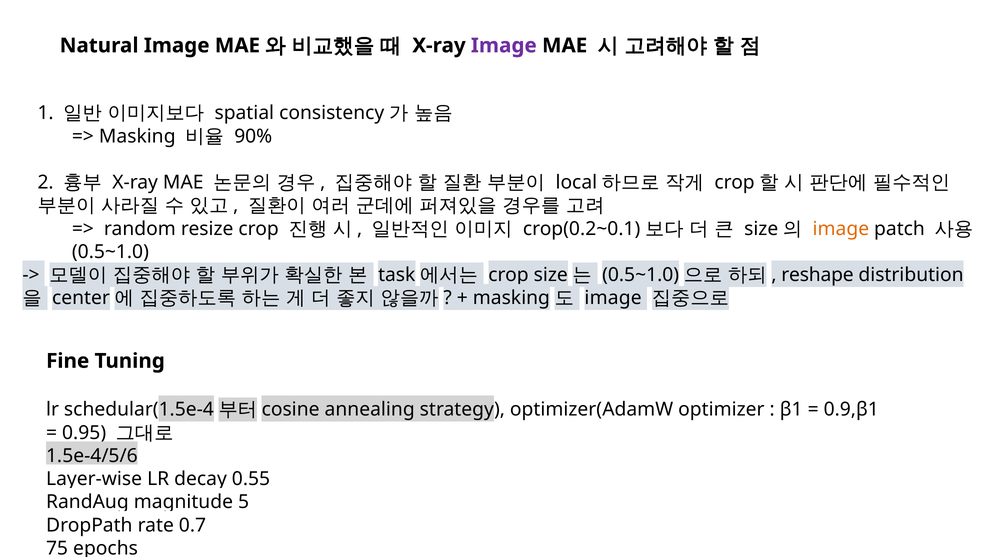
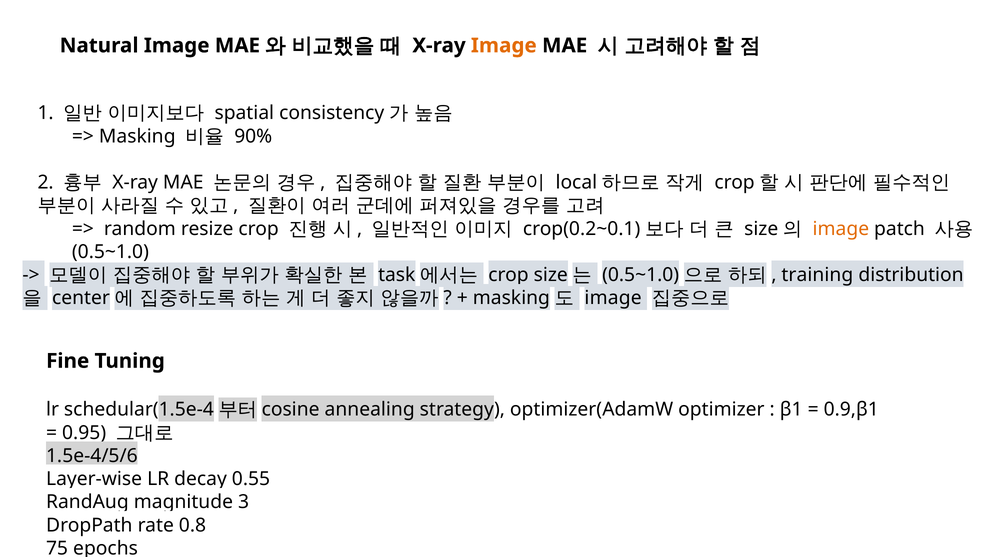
Image colour: purple -> orange (504, 46)
reshape: reshape -> training (817, 275)
5: 5 -> 3 (244, 502)
0.7: 0.7 -> 0.8 (192, 525)
